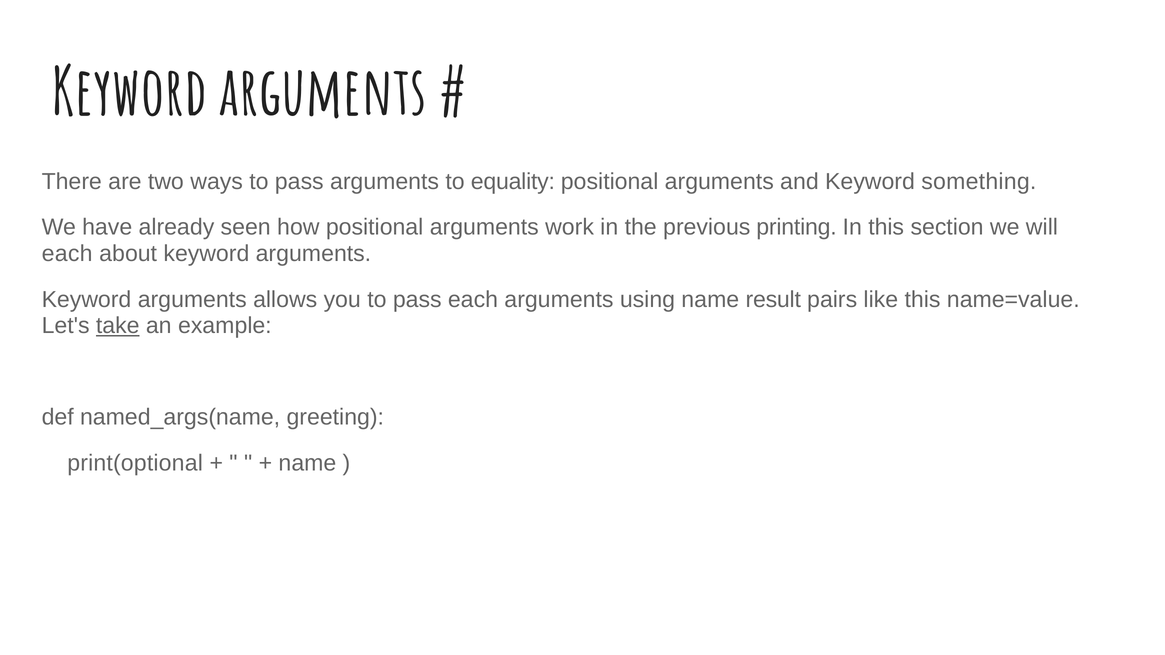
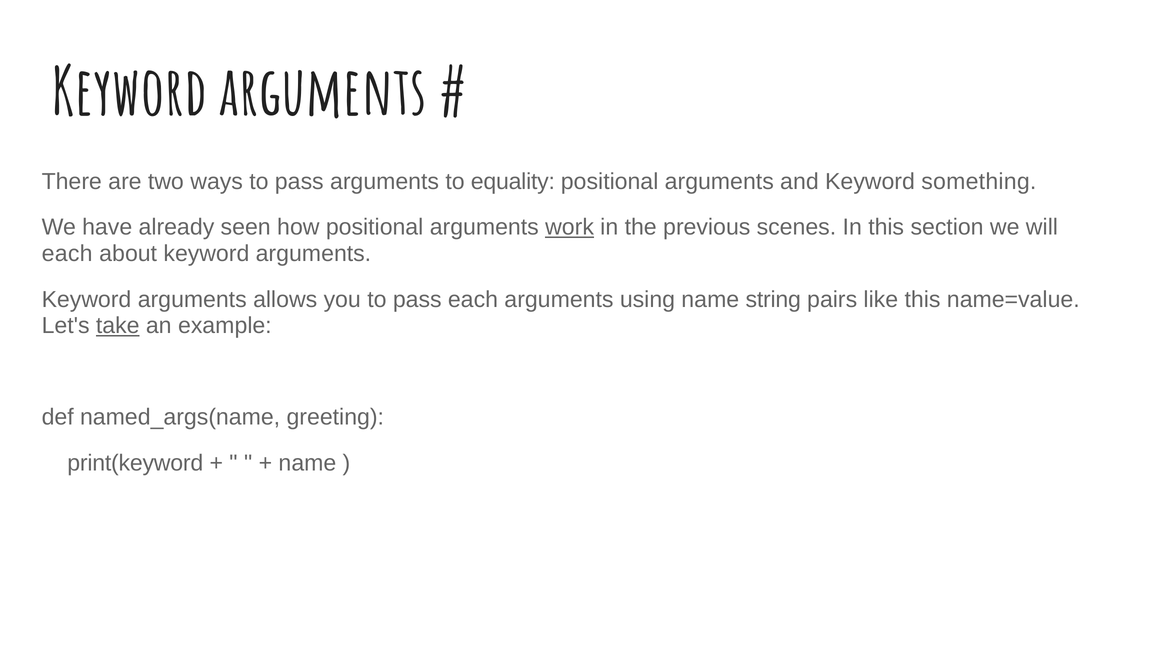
work underline: none -> present (570, 227)
printing: printing -> scenes (796, 227)
result: result -> string (773, 300)
print(optional: print(optional -> print(keyword (135, 463)
